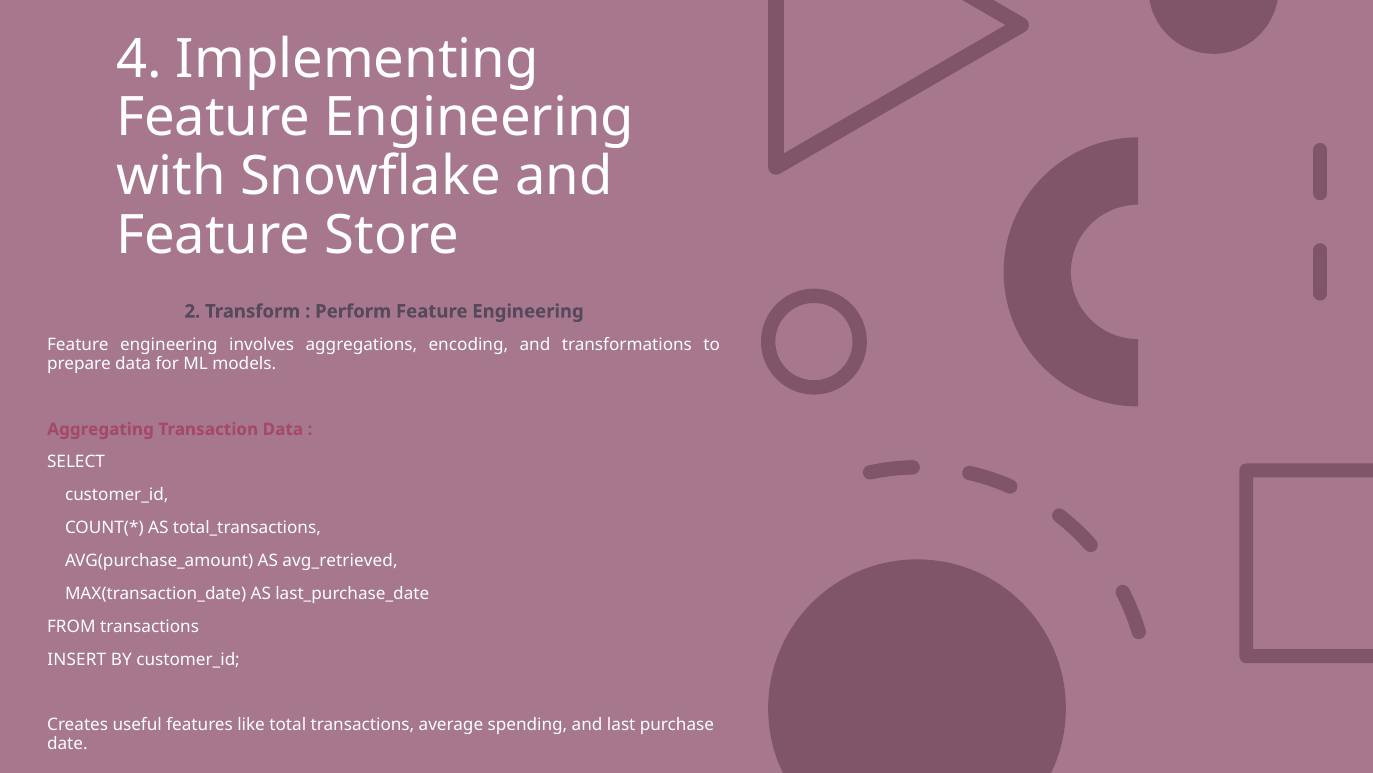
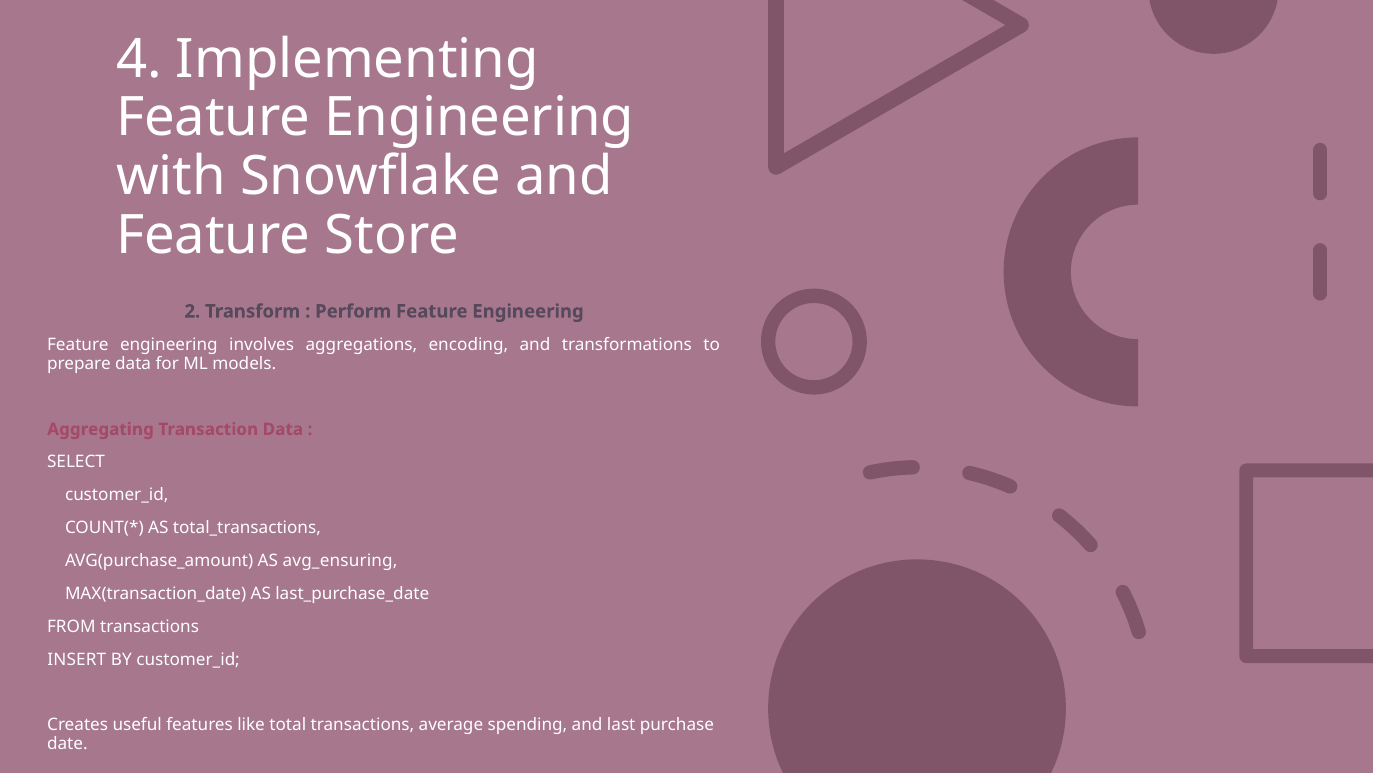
avg_retrieved: avg_retrieved -> avg_ensuring (340, 560)
